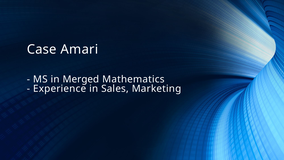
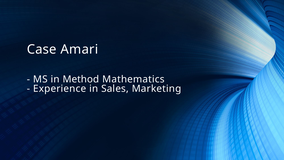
Merged: Merged -> Method (81, 79)
